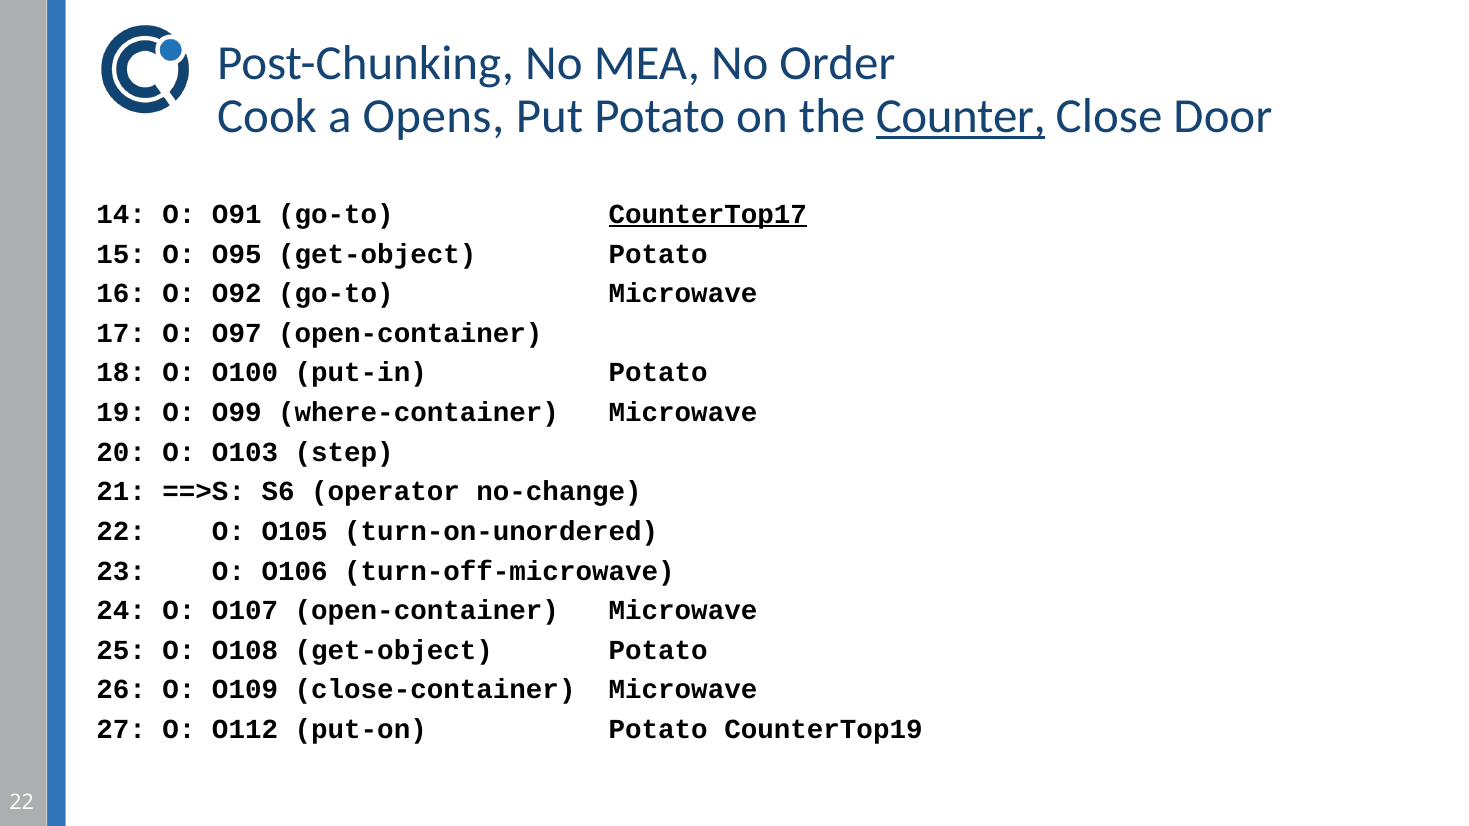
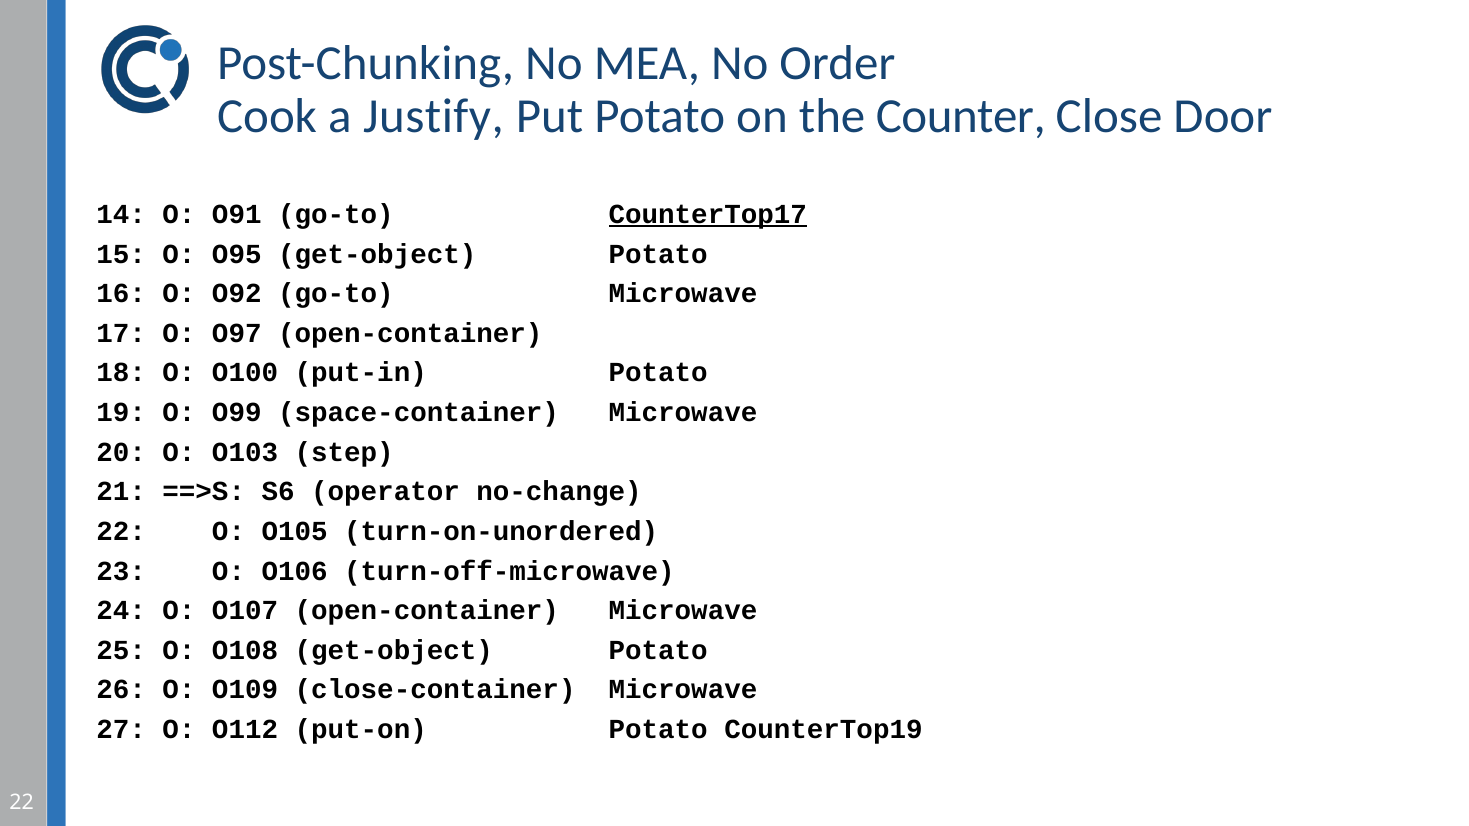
Opens: Opens -> Justify (433, 116)
Counter underline: present -> none (961, 116)
where-container: where-container -> space-container (419, 413)
